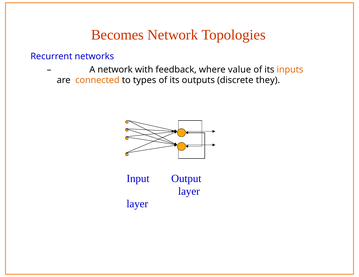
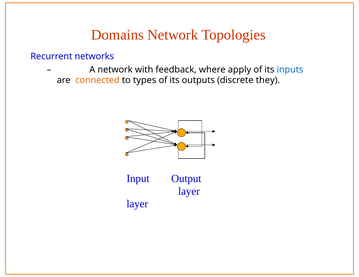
Becomes: Becomes -> Domains (117, 35)
value: value -> apply (240, 70)
inputs colour: orange -> blue (290, 70)
